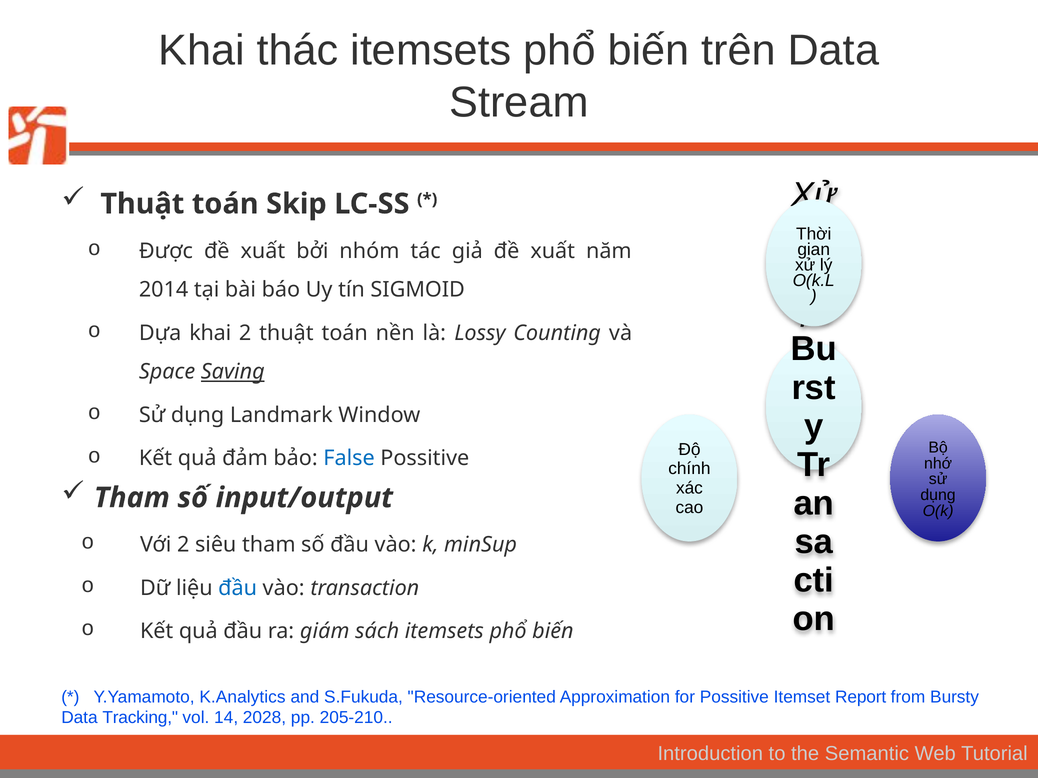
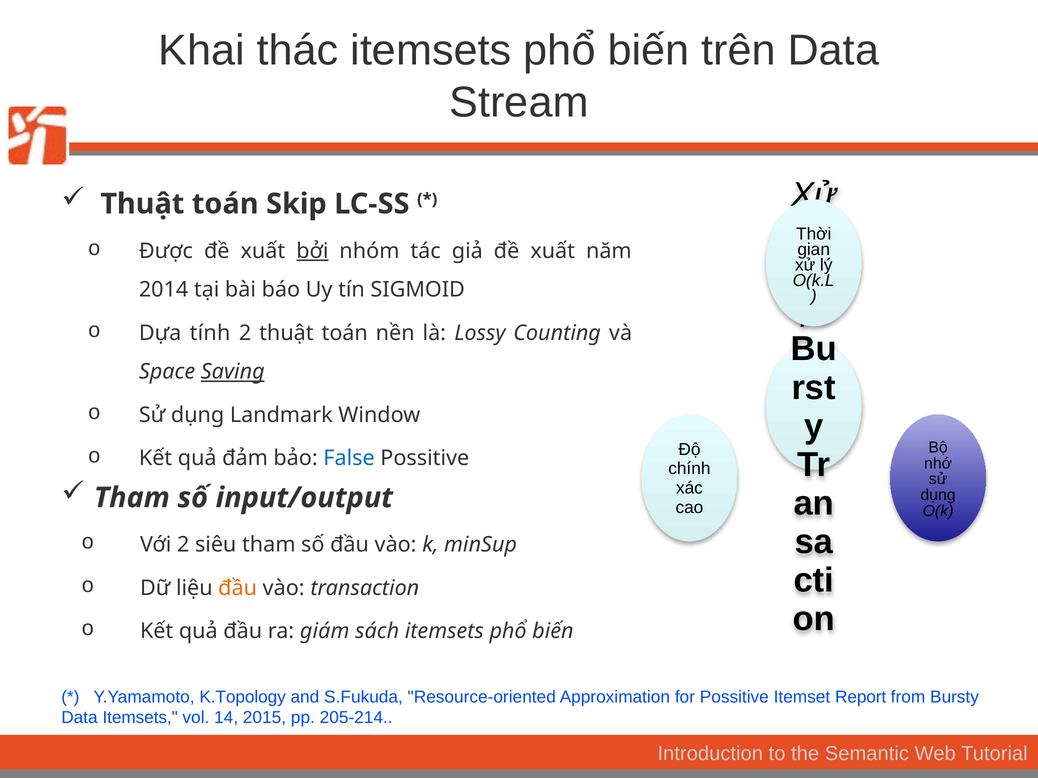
bởi underline: none -> present (312, 251)
Dựa khai: khai -> tính (210, 333)
đầu colour: blue -> orange (238, 588)
K.Analytics: K.Analytics -> K.Topology (243, 697)
Data Tracking: Tracking -> Itemsets (140, 718)
2028: 2028 -> 2015 (265, 718)
205-210: 205-210 -> 205-214 (356, 718)
